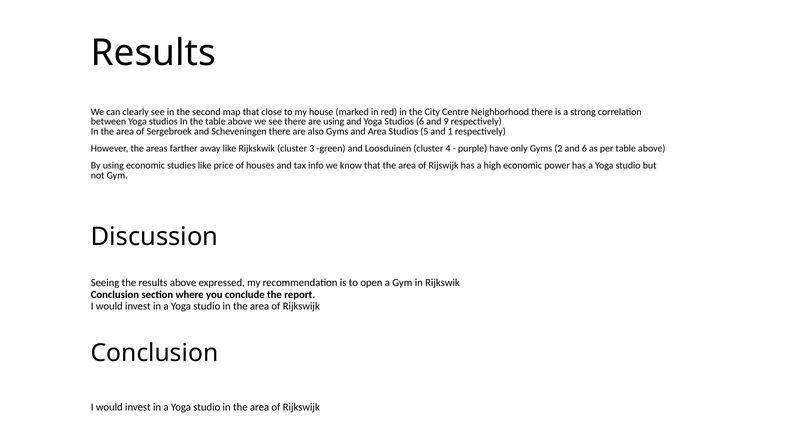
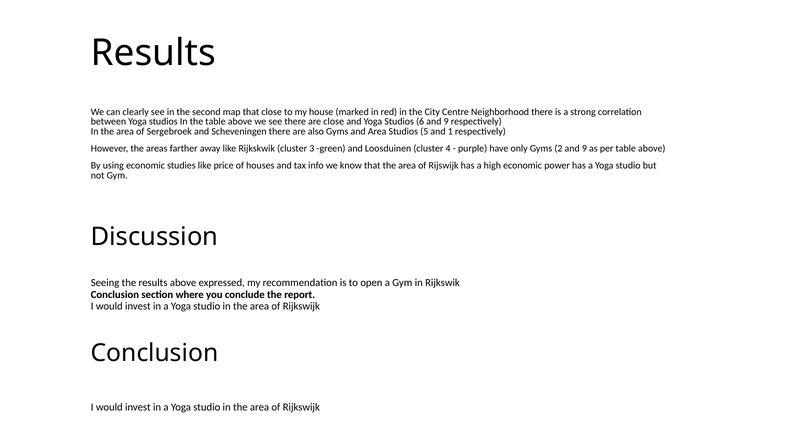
are using: using -> close (334, 121)
2 and 6: 6 -> 9 (584, 148)
